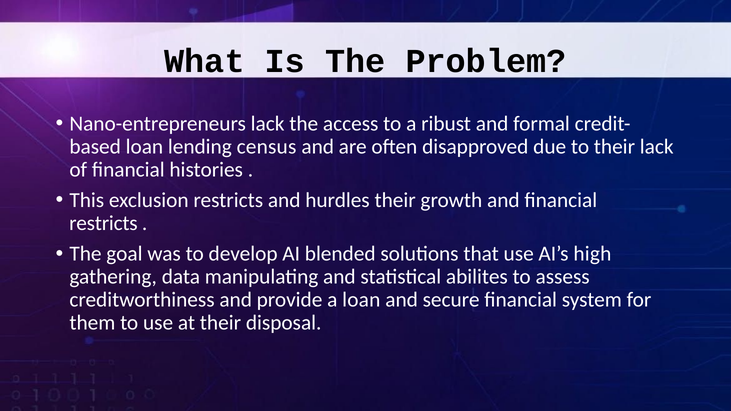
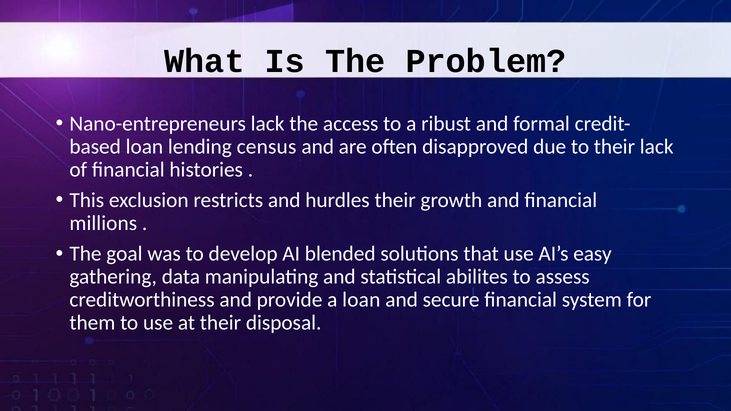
restricts: restricts -> millions (103, 223)
high: high -> easy (593, 254)
